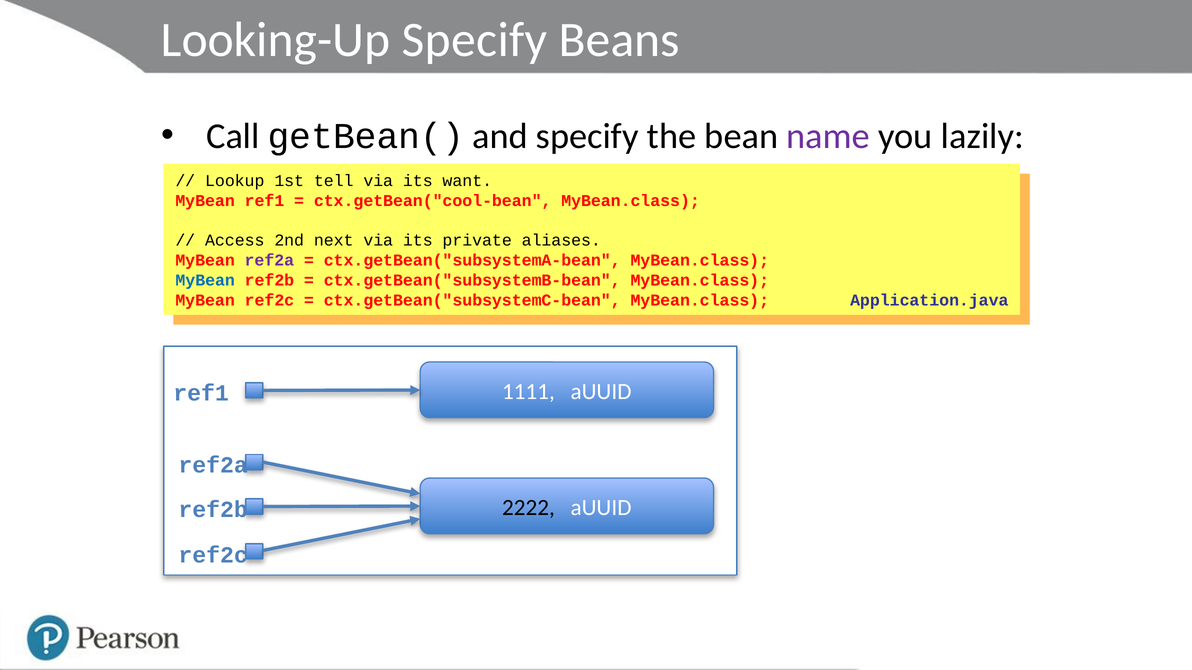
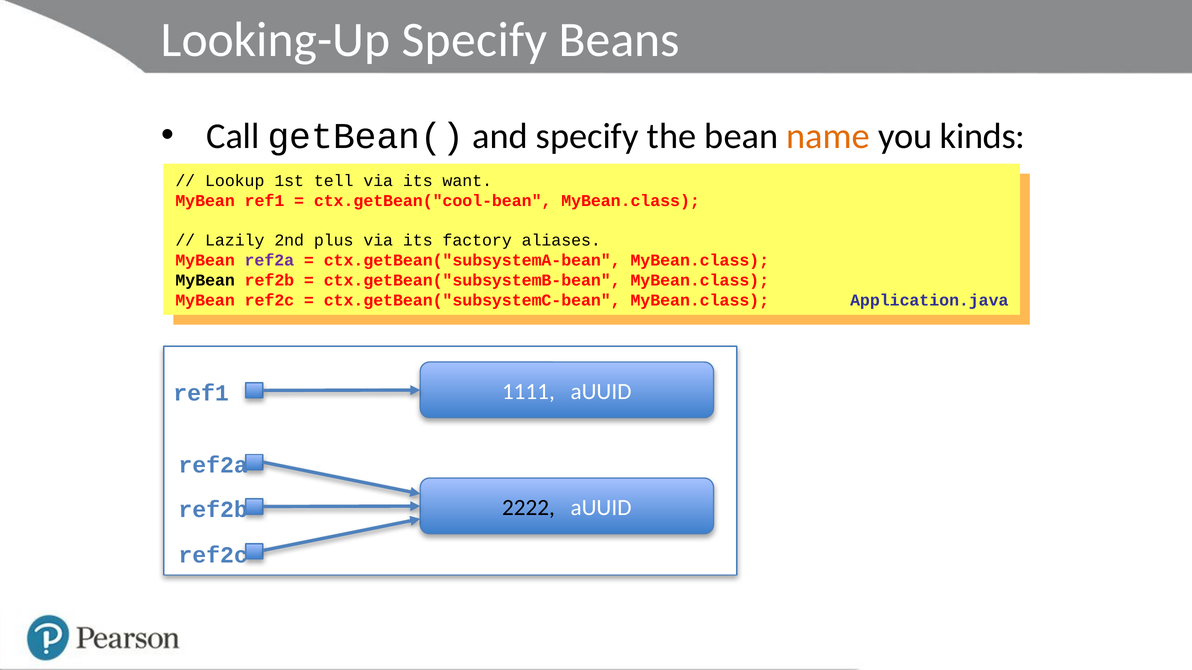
name colour: purple -> orange (828, 137)
lazily: lazily -> kinds (983, 137)
Access: Access -> Lazily (235, 241)
next: next -> plus (334, 241)
private: private -> factory (477, 241)
MyBean colour: blue -> black (205, 280)
